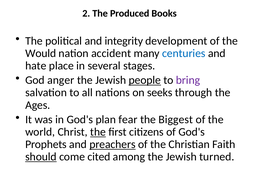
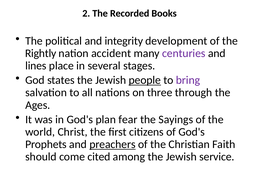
Produced: Produced -> Recorded (130, 13)
Would: Would -> Rightly (41, 53)
centuries colour: blue -> purple (184, 53)
hate: hate -> lines (36, 66)
anger: anger -> states (61, 80)
seeks: seeks -> three (160, 93)
Biggest: Biggest -> Sayings (176, 120)
the underline: present -> none (98, 132)
should underline: present -> none (41, 157)
turned: turned -> service (217, 157)
